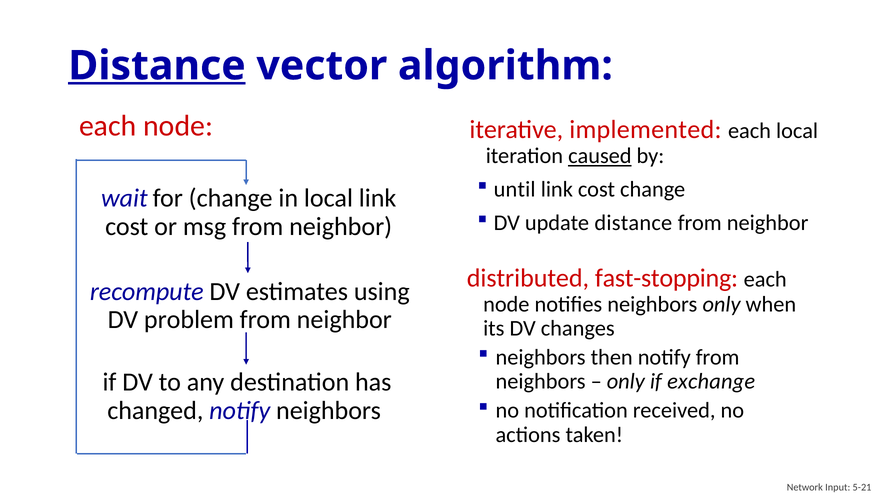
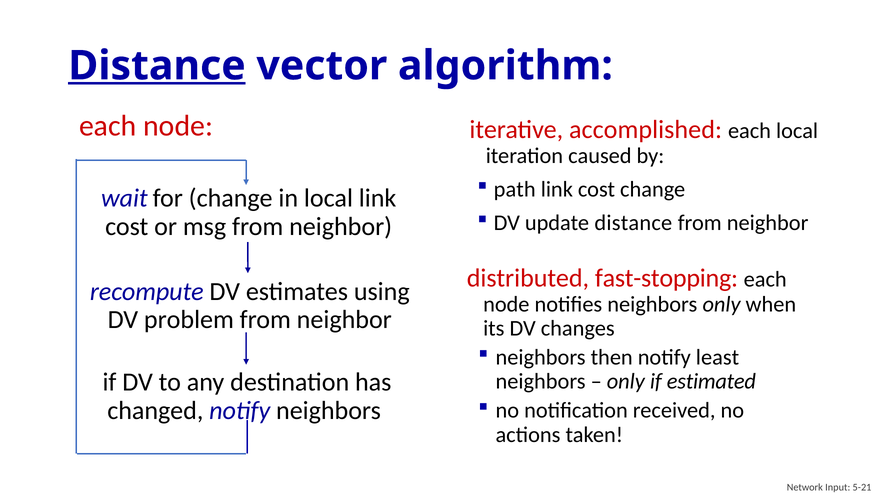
implemented: implemented -> accomplished (646, 130)
caused underline: present -> none (600, 156)
until: until -> path (515, 189)
notify from: from -> least (718, 357)
exchange: exchange -> estimated (711, 381)
